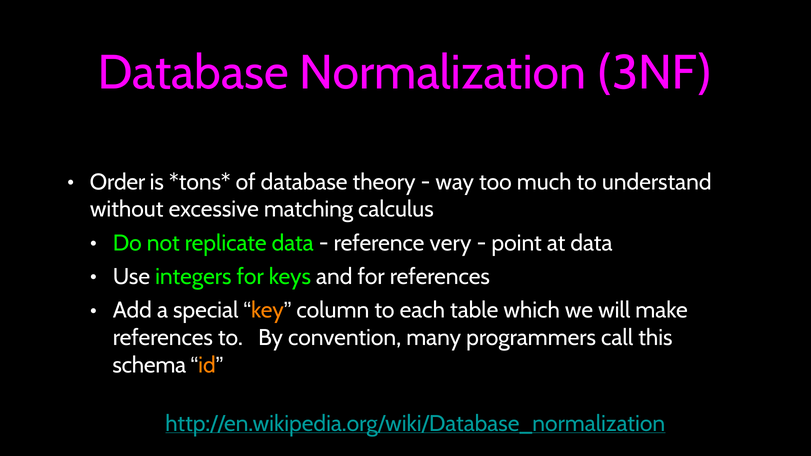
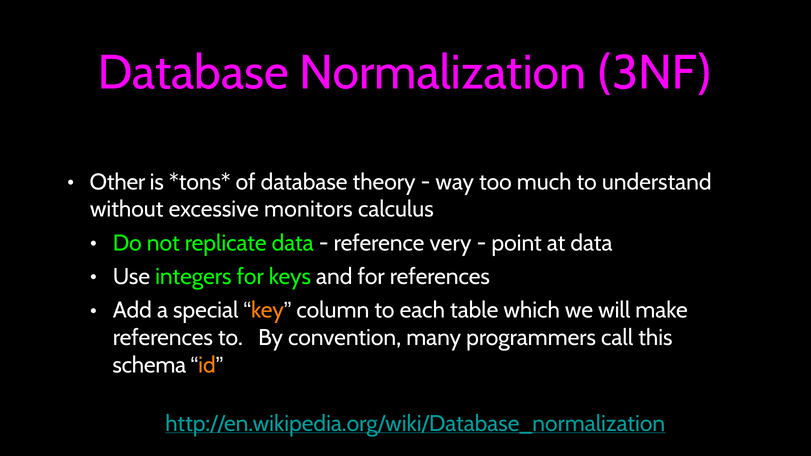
Order: Order -> Other (117, 182)
matching: matching -> monitors (308, 209)
